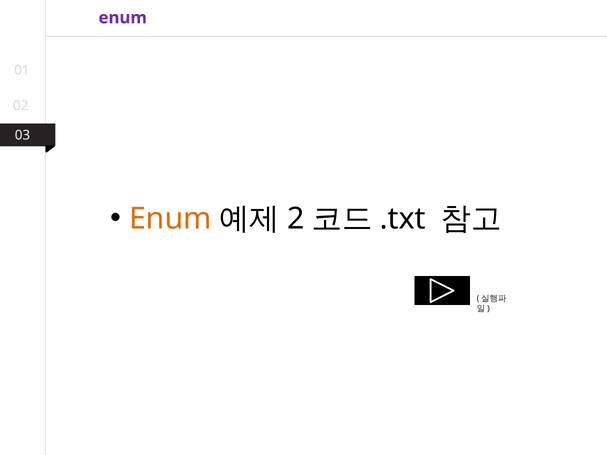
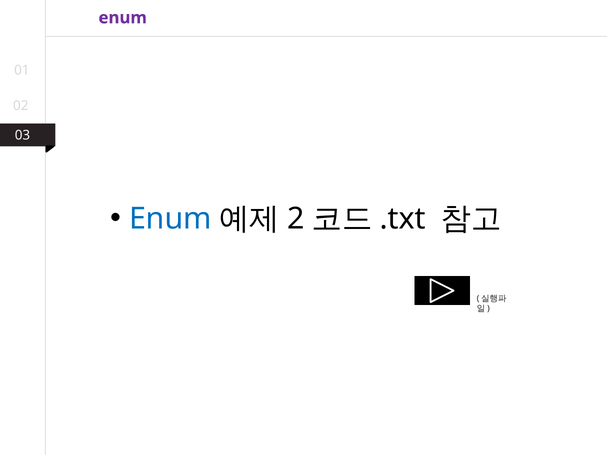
Enum colour: orange -> blue (170, 219)
